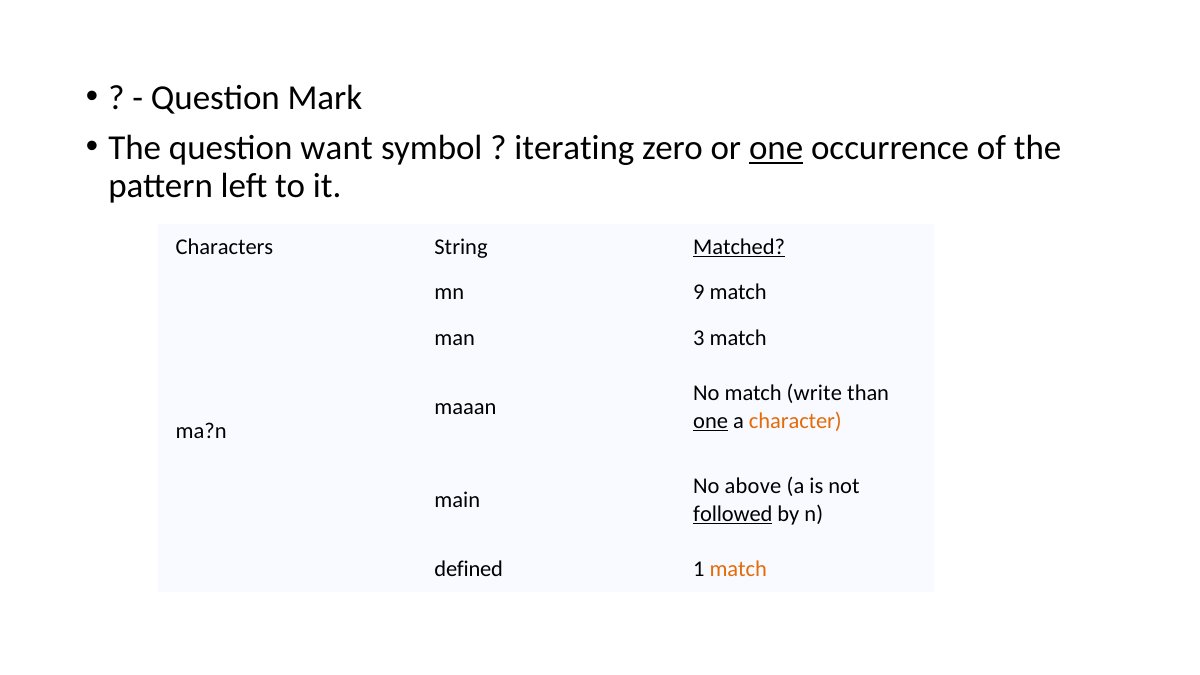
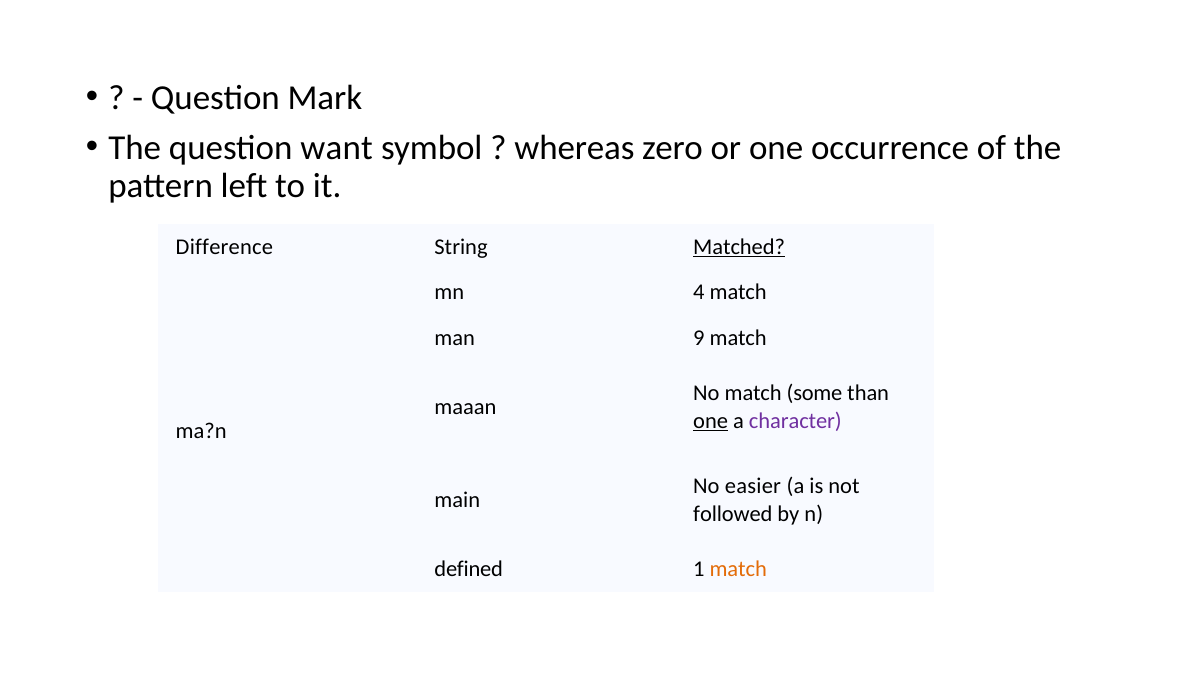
iterating: iterating -> whereas (574, 148)
one underline: present -> none (776, 148)
Characters: Characters -> Difference (224, 247)
9: 9 -> 4 (699, 293)
3: 3 -> 9 (699, 338)
write: write -> some (815, 393)
character colour: orange -> purple (795, 421)
above: above -> easier (753, 486)
followed underline: present -> none (733, 514)
